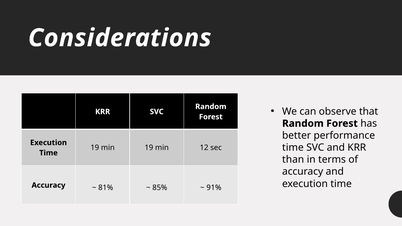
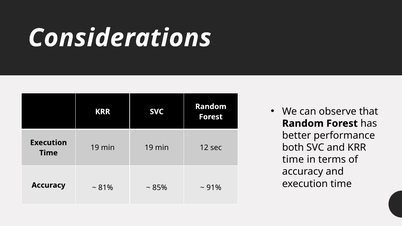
time: time -> both (293, 148)
than: than -> time (293, 160)
